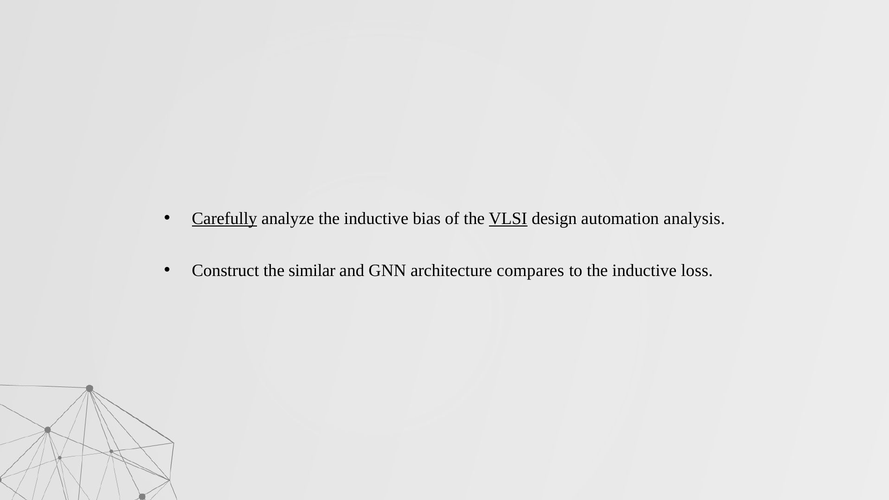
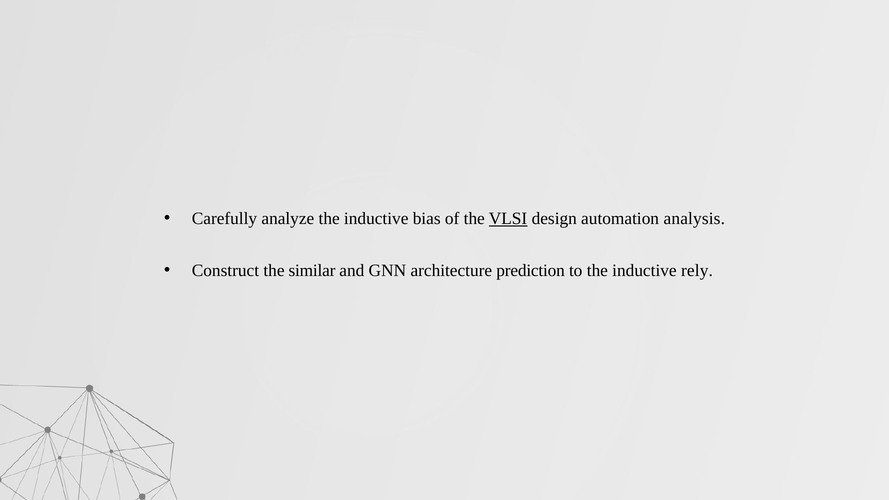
Carefully underline: present -> none (224, 219)
compares: compares -> prediction (531, 270)
loss: loss -> rely (697, 270)
